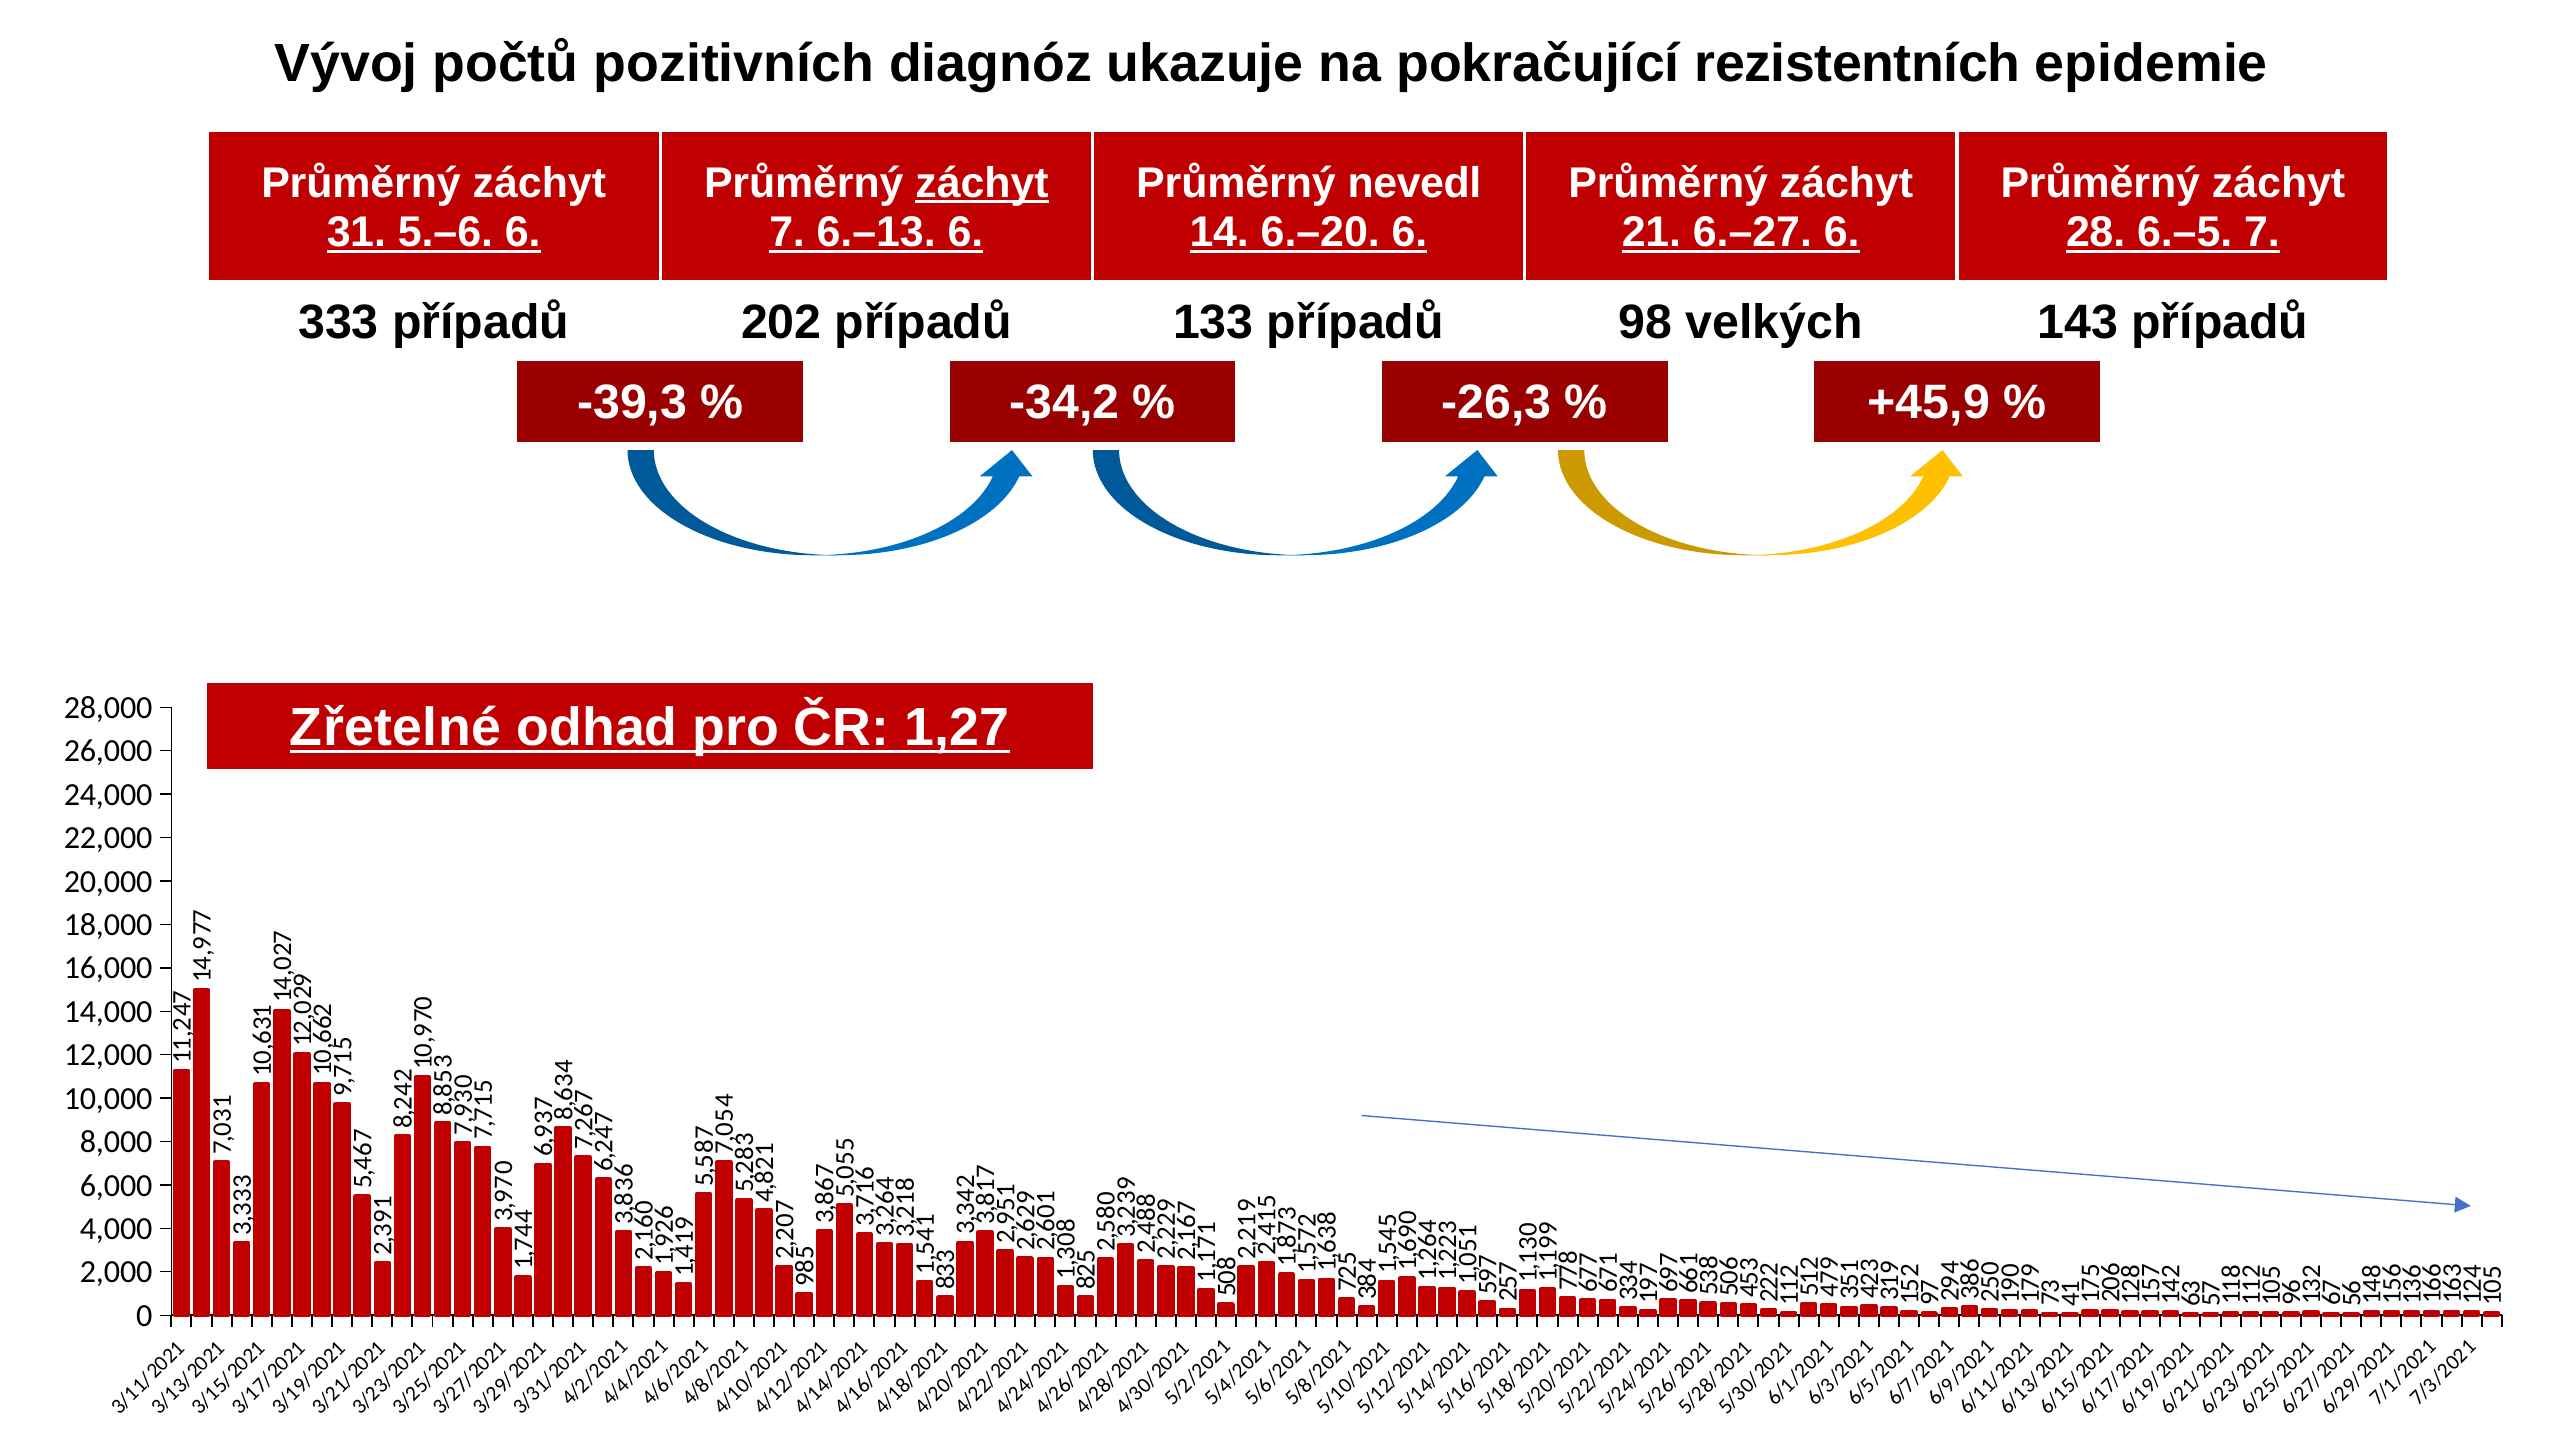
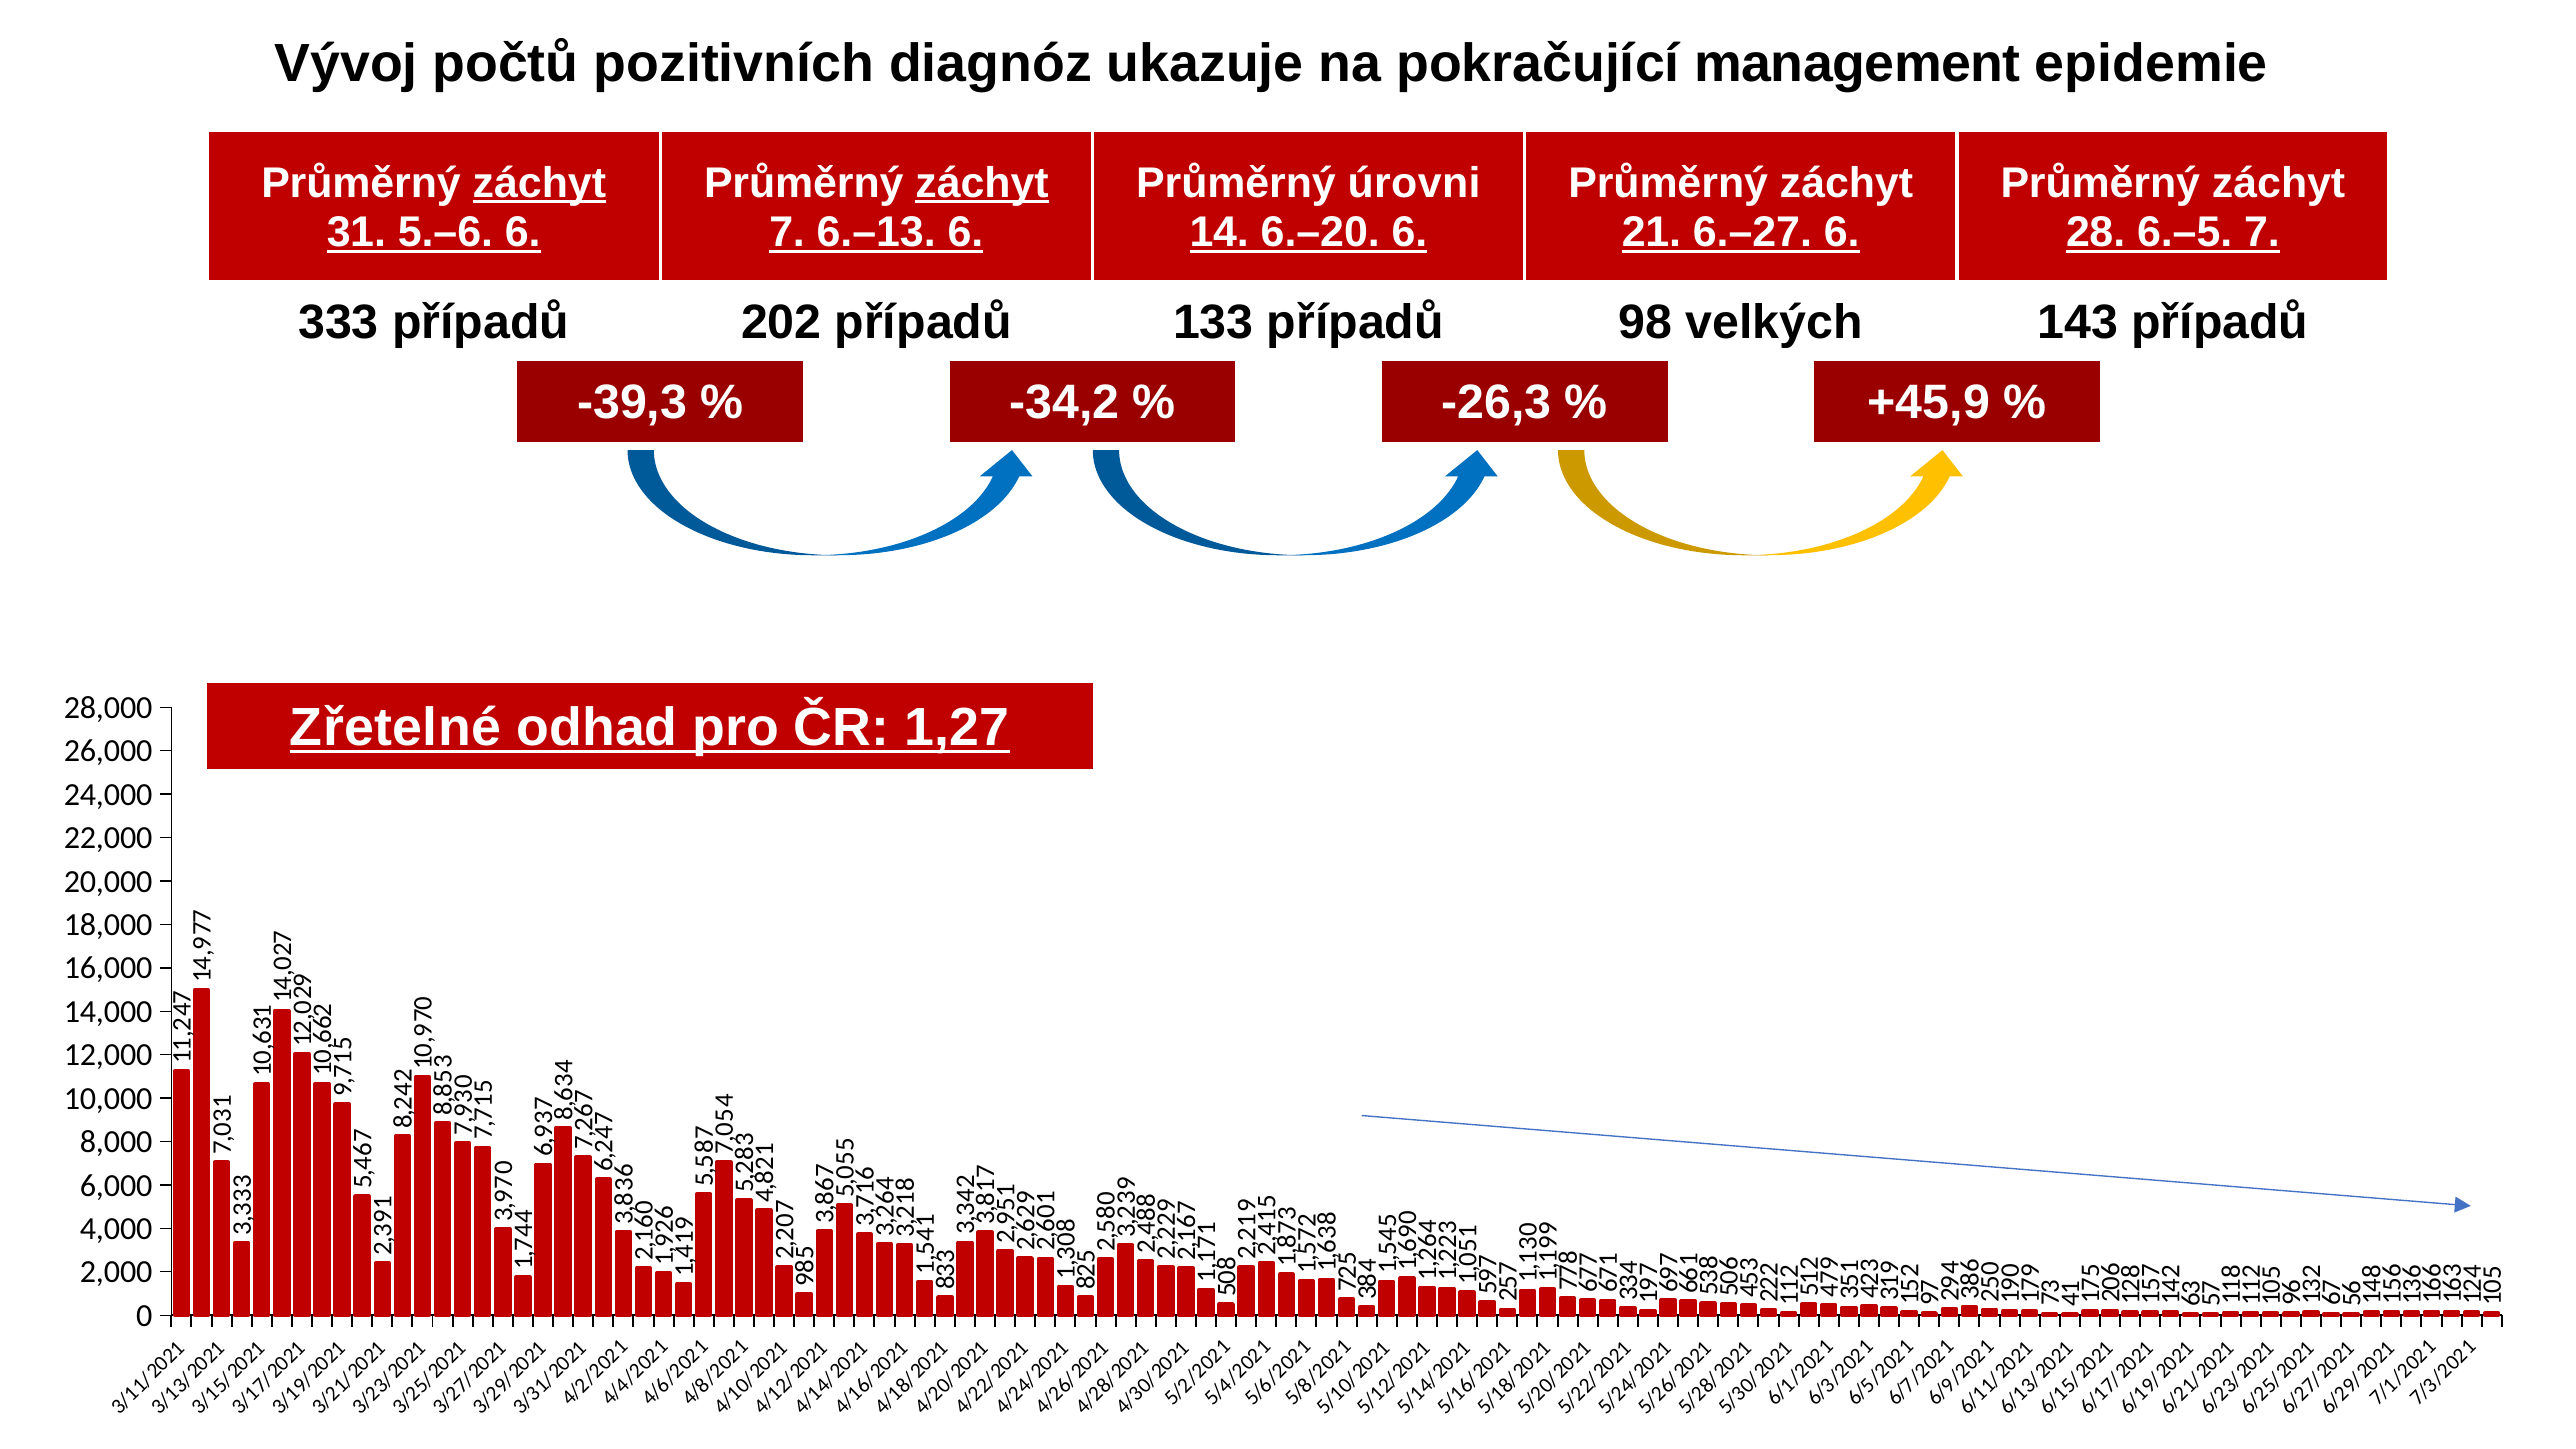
rezistentních: rezistentních -> management (1858, 64)
záchyt underline: none -> present (539, 183)
nevedl: nevedl -> úrovni (1414, 183)
